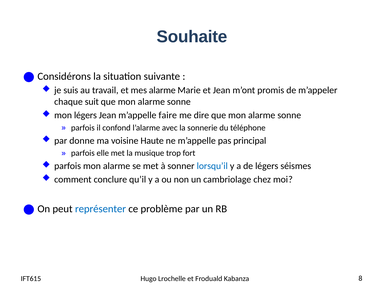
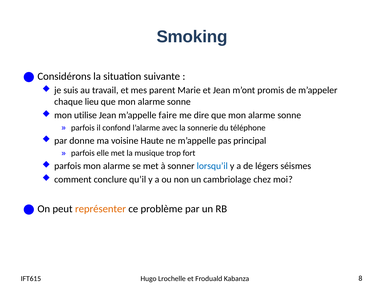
Souhaite: Souhaite -> Smoking (192, 37)
mes alarme: alarme -> parent (162, 90)
suit: suit -> lieu (92, 102)
mon légers: légers -> utilise (85, 115)
représenter colour: blue -> orange (101, 209)
